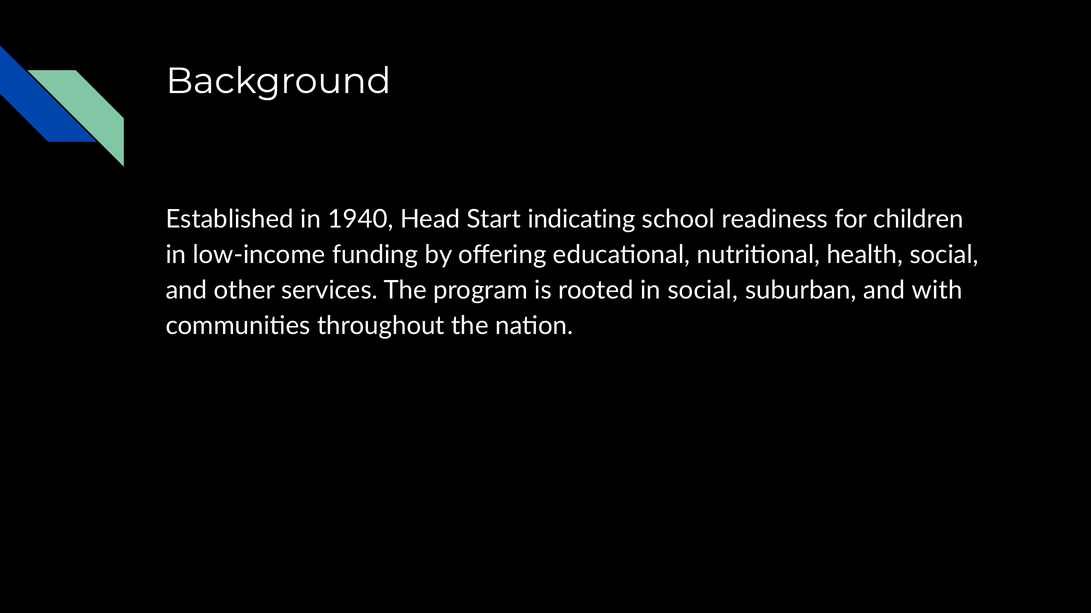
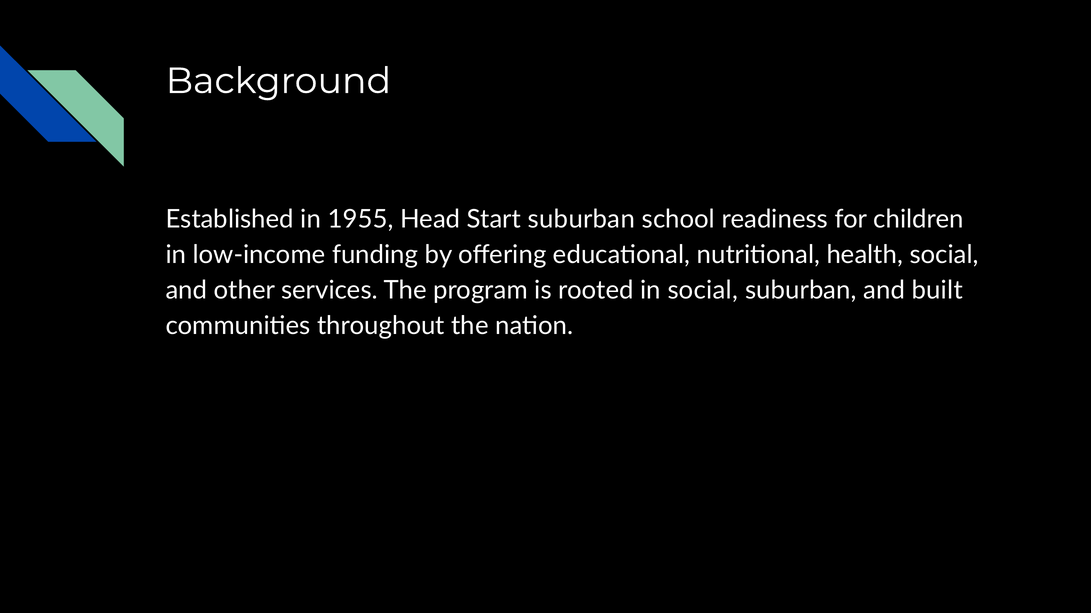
1940: 1940 -> 1955 (361, 219)
Start indicating: indicating -> suburban (581, 219)
with: with -> built (937, 291)
